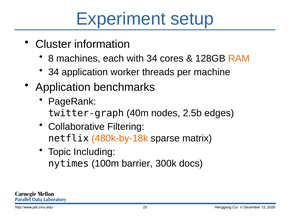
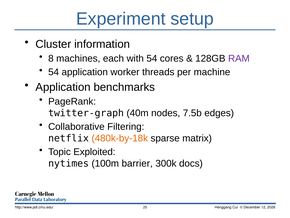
with 34: 34 -> 54 (152, 58)
RAM colour: orange -> purple (239, 58)
34: 34 -> 54 (54, 72)
2.5b: 2.5b -> 7.5b (192, 113)
Including: Including -> Exploited (94, 152)
